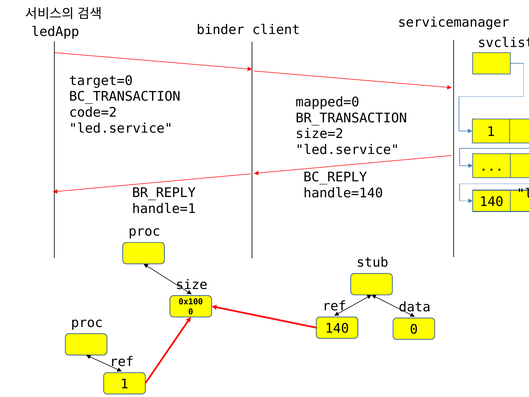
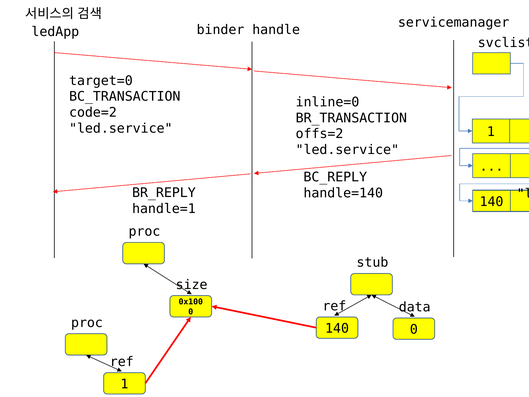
client: client -> handle (276, 30)
mapped=0: mapped=0 -> inline=0 (327, 102)
size=2: size=2 -> offs=2 (320, 134)
